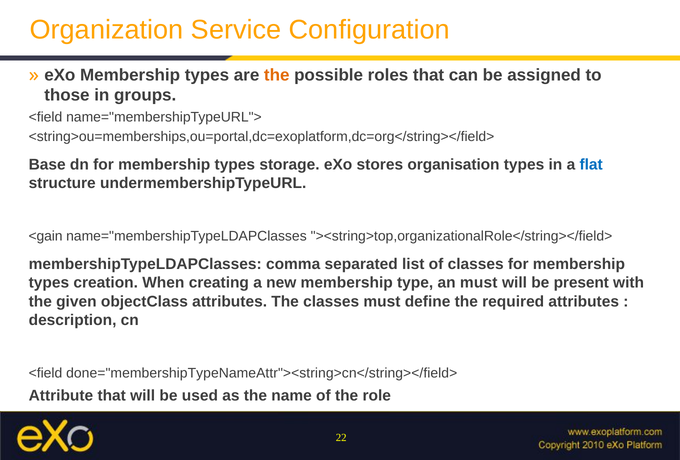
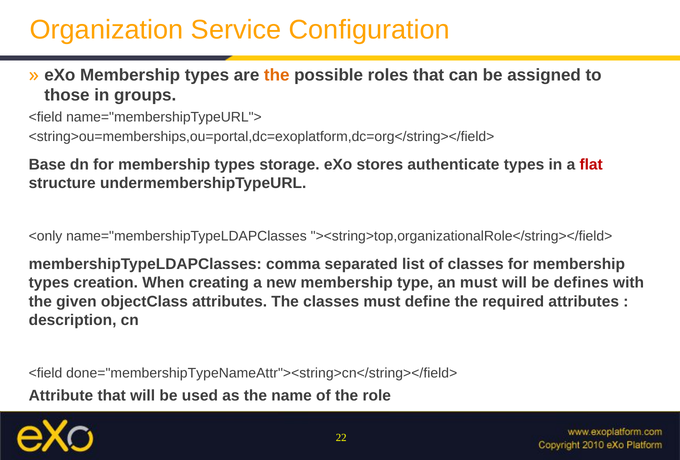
organisation: organisation -> authenticate (453, 165)
flat colour: blue -> red (591, 165)
<gain: <gain -> <only (46, 236)
present: present -> defines (581, 283)
